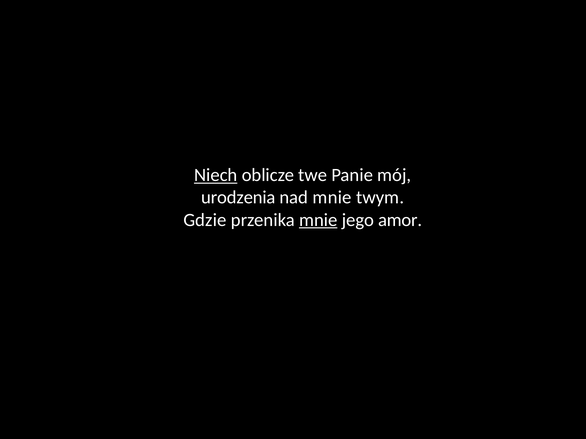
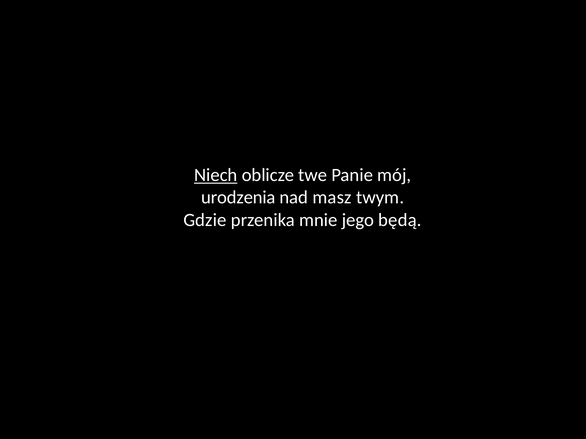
nad mnie: mnie -> masz (332, 198)
mnie underline: present -> none (318, 220)
amor: amor -> będą (400, 220)
